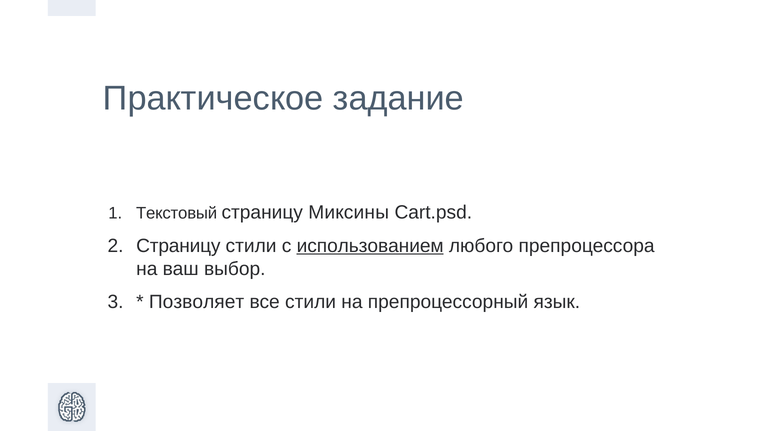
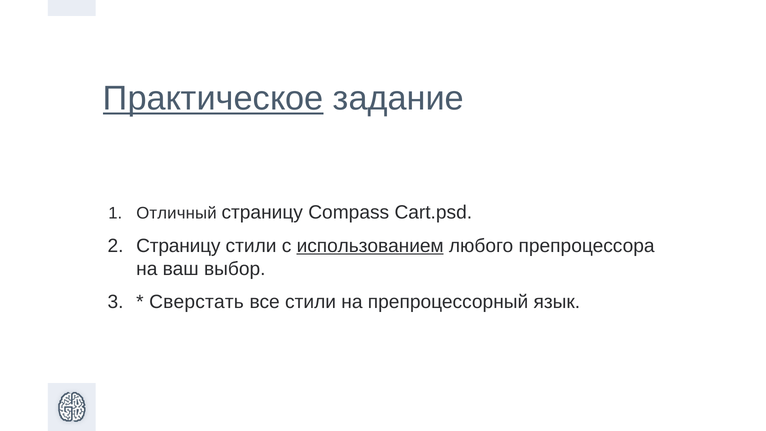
Практическое underline: none -> present (213, 99)
Текстовый: Текстовый -> Отличный (176, 213)
Миксины: Миксины -> Compass (349, 212)
Позволяет: Позволяет -> Сверстать (197, 302)
